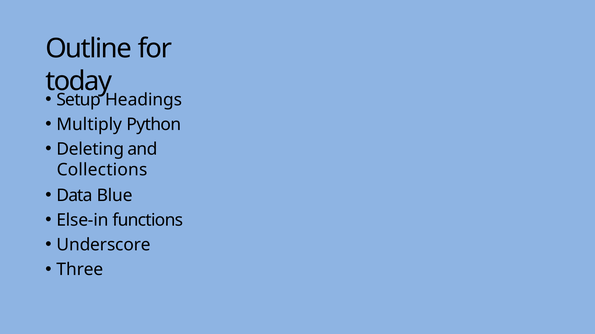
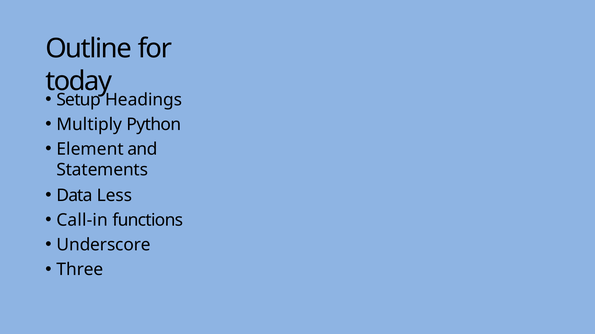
Deleting: Deleting -> Element (90, 149)
Collections: Collections -> Statements (102, 170)
Blue: Blue -> Less (115, 196)
Else-in: Else-in -> Call-in (82, 221)
